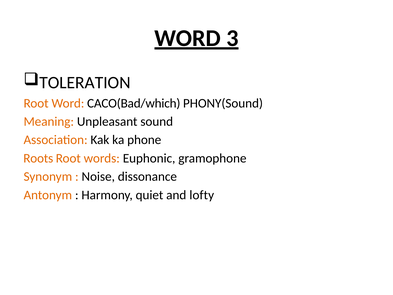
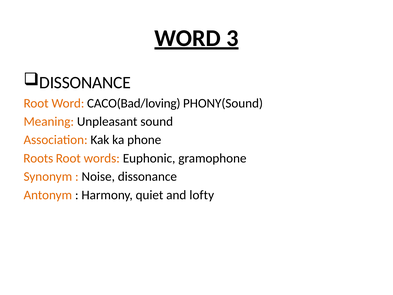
TOLERATION: TOLERATION -> DISSONANCE (85, 82)
CACO(Bad/which: CACO(Bad/which -> CACO(Bad/loving (134, 103)
